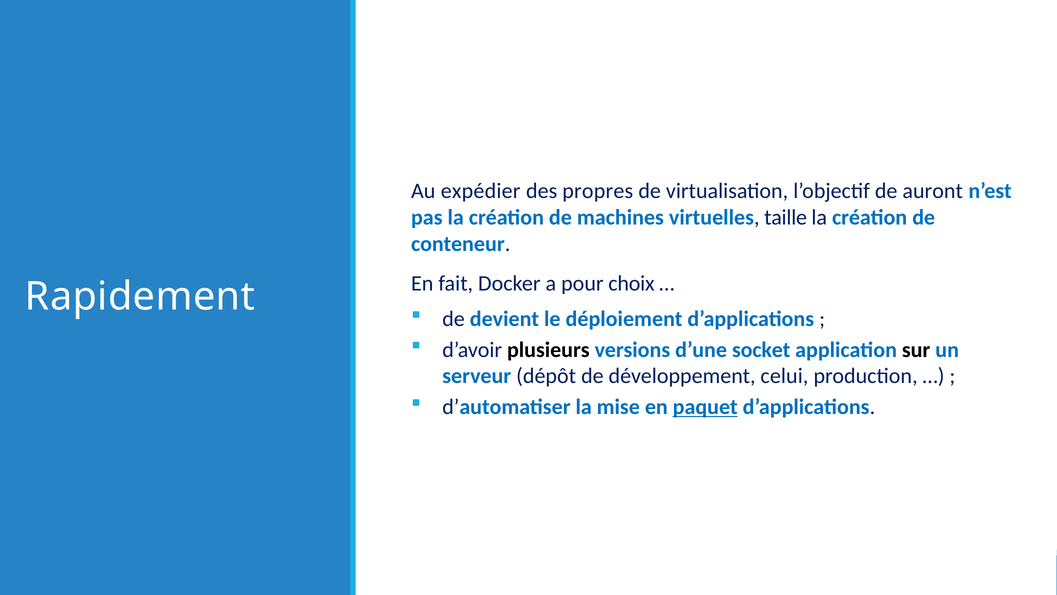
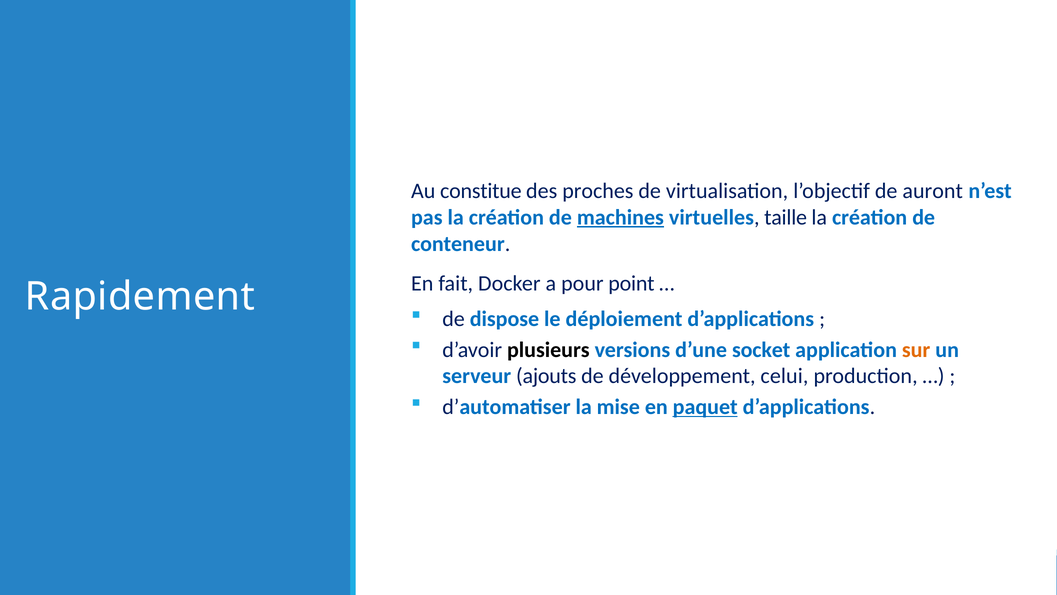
expédier: expédier -> constitue (481, 191)
propres: propres -> proches (598, 191)
machines underline: none -> present (620, 217)
choix: choix -> point (631, 283)
devient: devient -> dispose (504, 319)
sur colour: black -> orange (916, 349)
dépôt: dépôt -> ajouts (546, 376)
